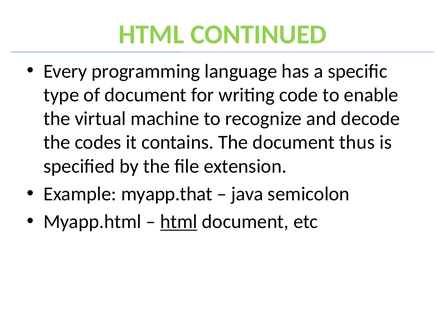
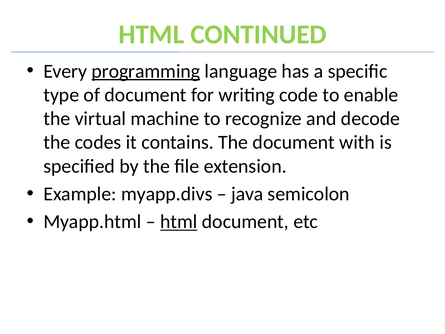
programming underline: none -> present (146, 71)
thus: thus -> with (357, 142)
myapp.that: myapp.that -> myapp.divs (167, 194)
